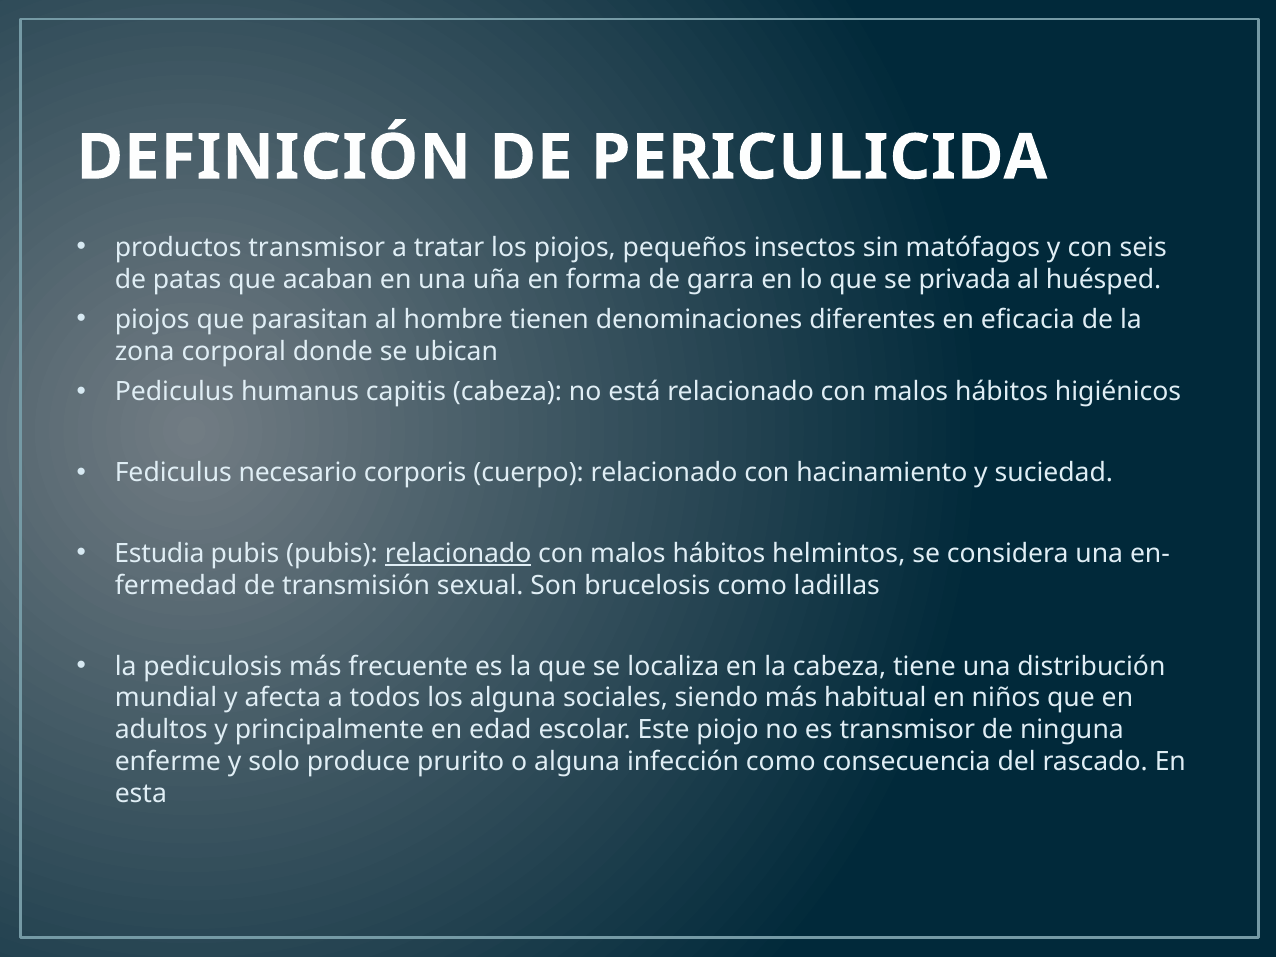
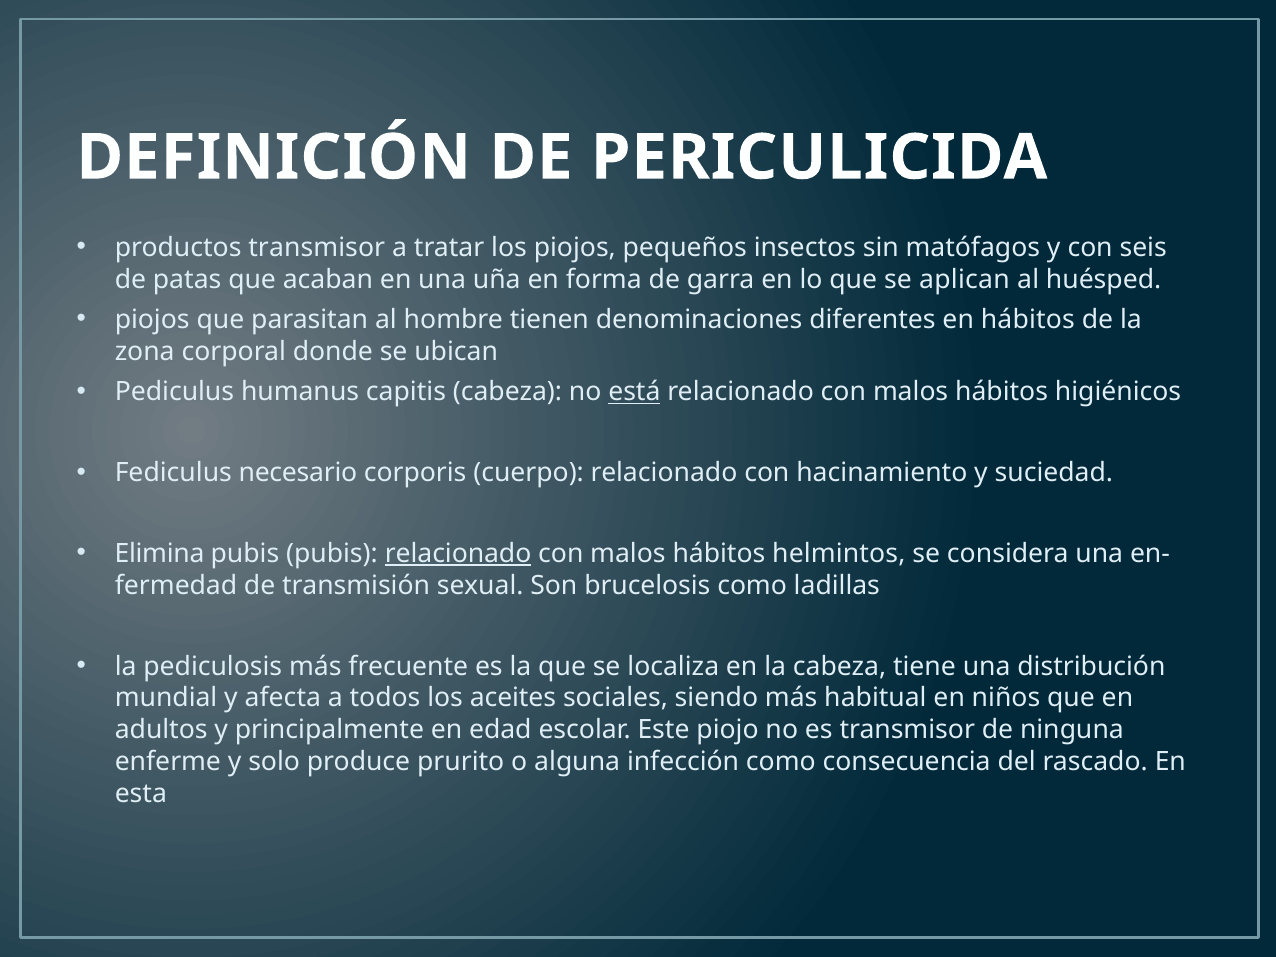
privada: privada -> aplican (964, 279)
en eficacia: eficacia -> hábitos (1028, 320)
está underline: none -> present (634, 392)
Estudia: Estudia -> Elimina (159, 554)
los alguna: alguna -> aceites (513, 698)
